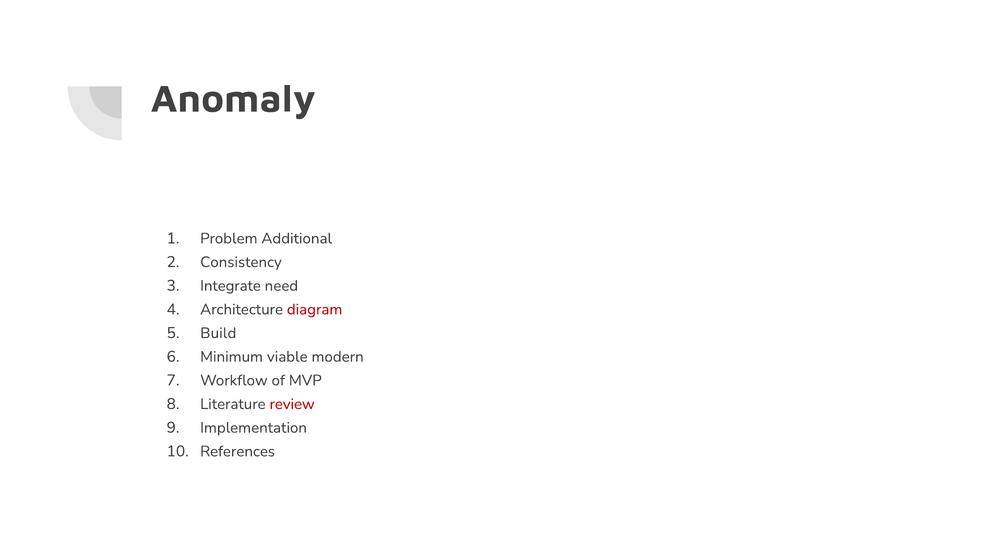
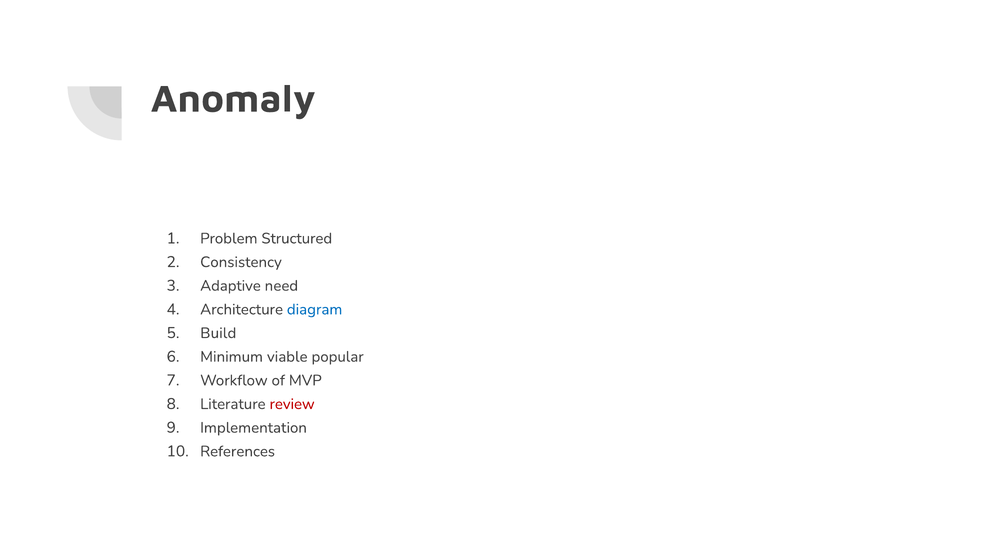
Additional: Additional -> Structured (297, 238)
Integrate: Integrate -> Adaptive (230, 286)
diagram colour: red -> blue (315, 309)
modern: modern -> popular (338, 357)
